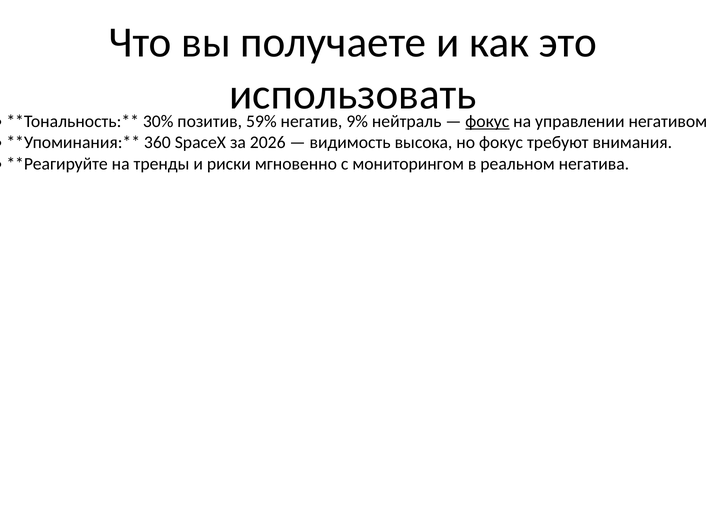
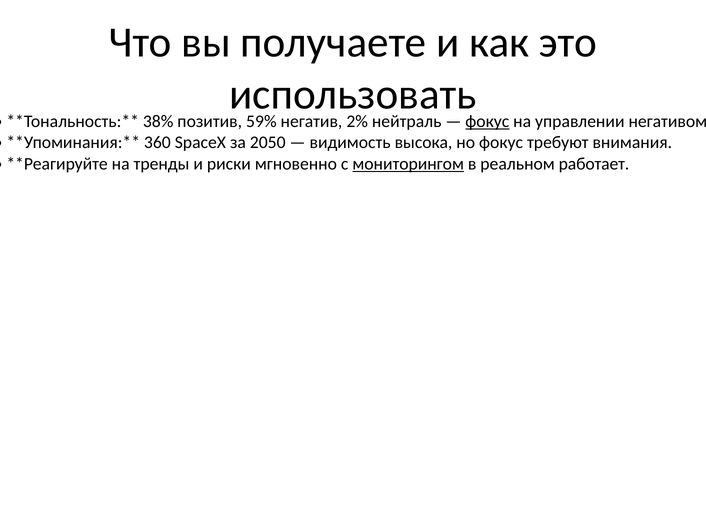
30%: 30% -> 38% (158, 121)
9%: 9% -> 2% (357, 121)
2026: 2026 -> 2050 (268, 142)
мониторингом underline: none -> present (408, 164)
негатива: негатива -> работает (594, 164)
